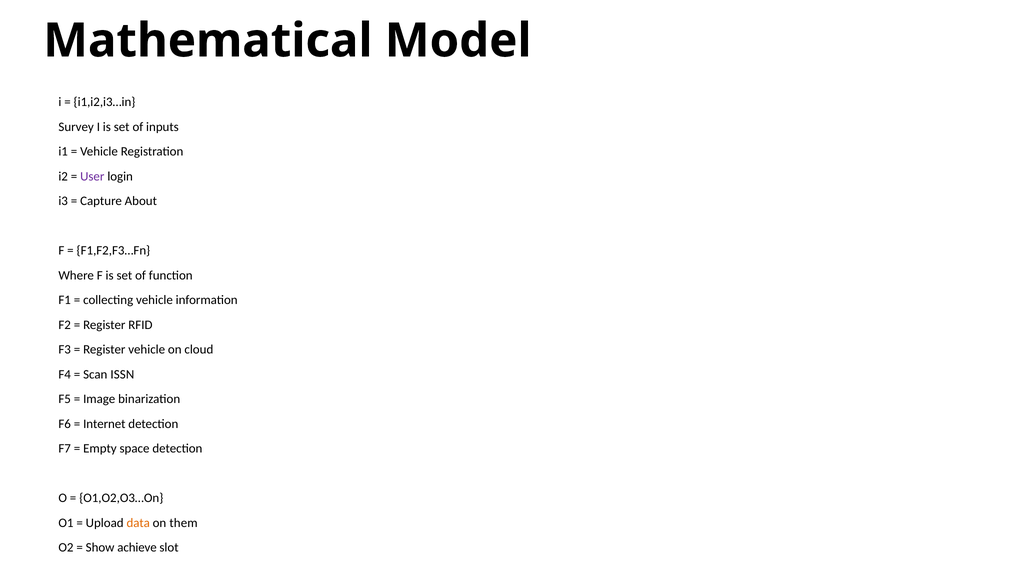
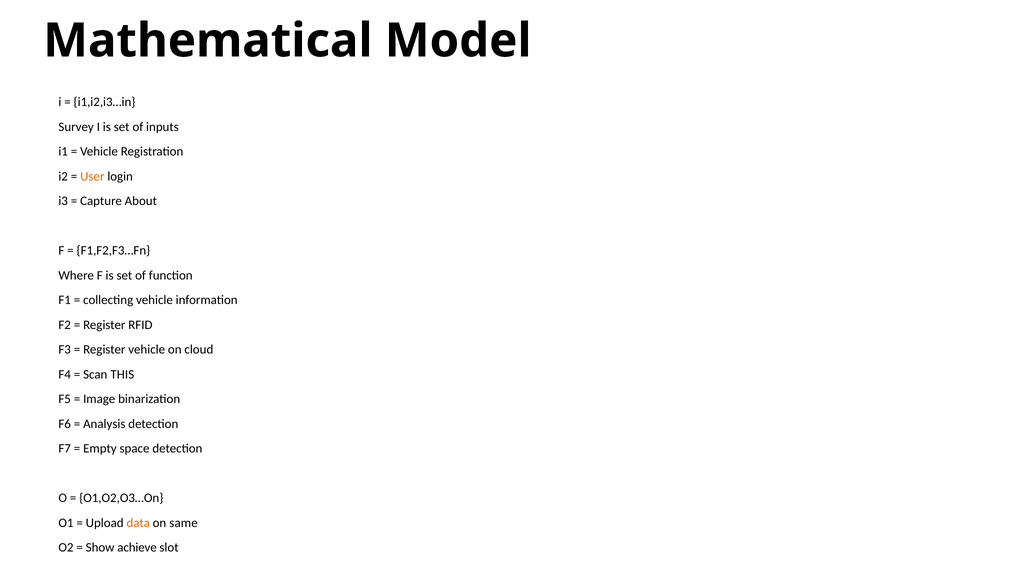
User colour: purple -> orange (92, 176)
ISSN: ISSN -> THIS (122, 374)
Internet: Internet -> Analysis (104, 424)
them: them -> same (184, 523)
